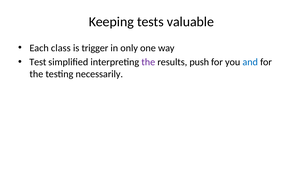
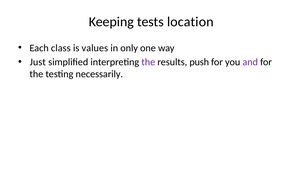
valuable: valuable -> location (190, 22)
trigger: trigger -> values (95, 48)
Test: Test -> Just (38, 62)
and colour: blue -> purple (250, 62)
